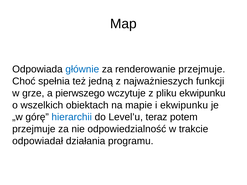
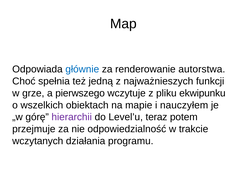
renderowanie przejmuje: przejmuje -> autorstwa (202, 69)
i ekwipunku: ekwipunku -> nauczyłem (184, 105)
hierarchii colour: blue -> purple (72, 117)
odpowiadał: odpowiadał -> wczytanych (38, 141)
